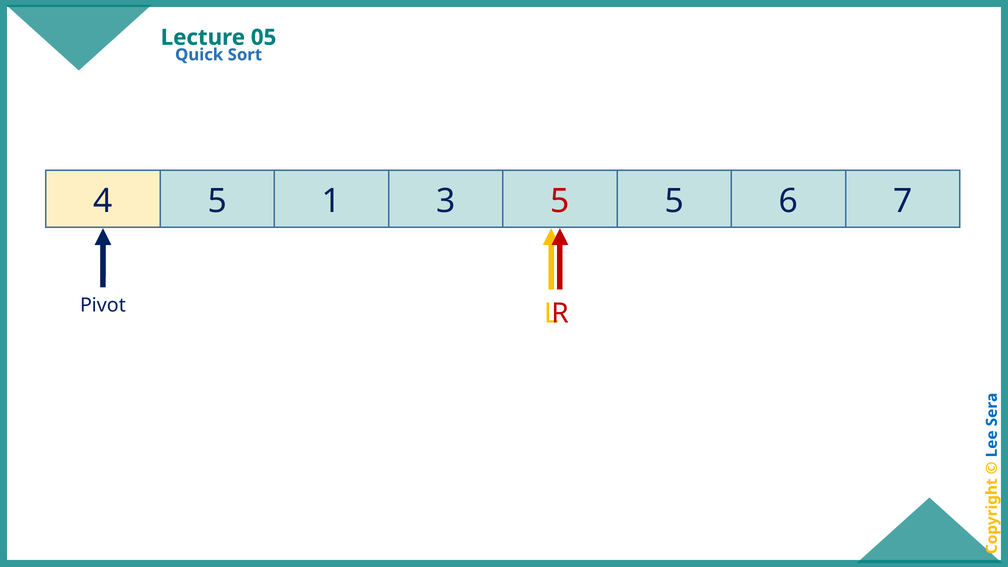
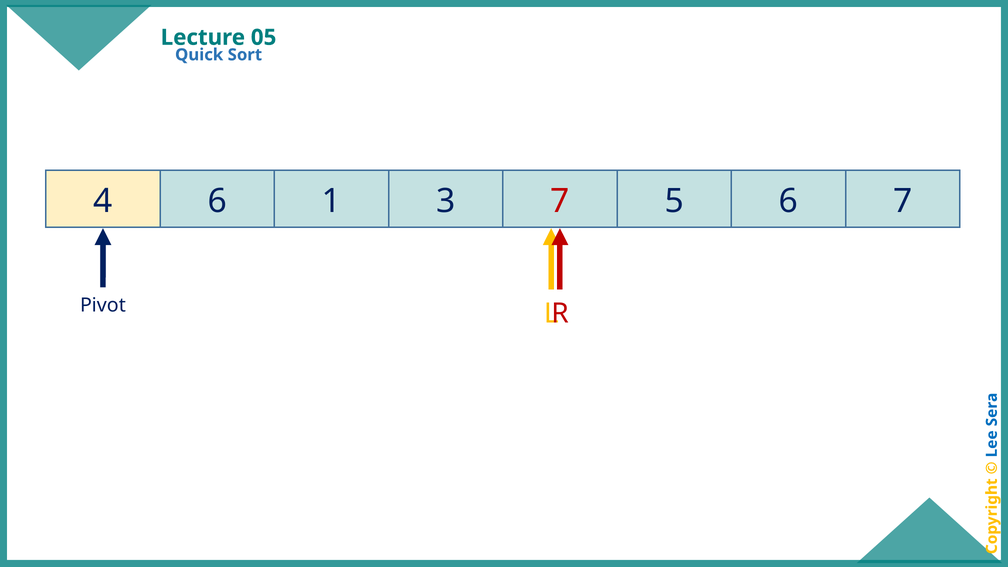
4 5: 5 -> 6 (217, 201)
3 5: 5 -> 7 (560, 201)
